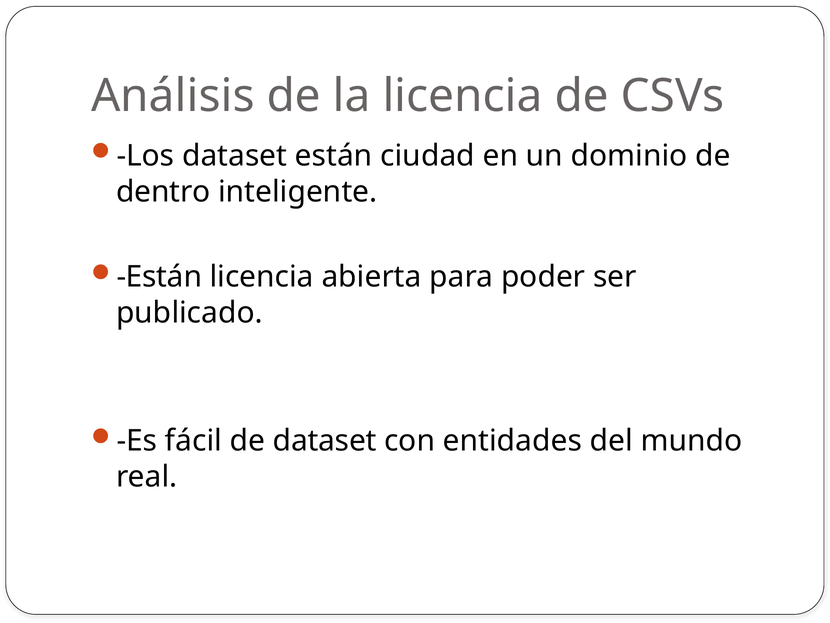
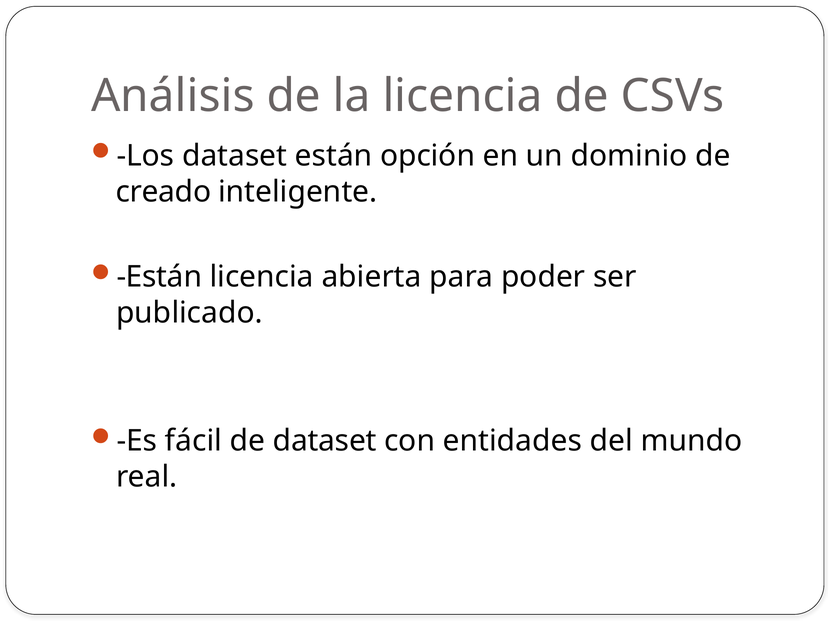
ciudad: ciudad -> opción (428, 156)
dentro: dentro -> creado (163, 192)
